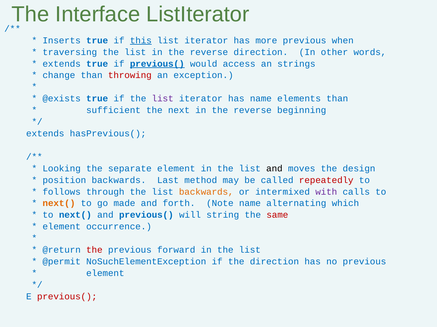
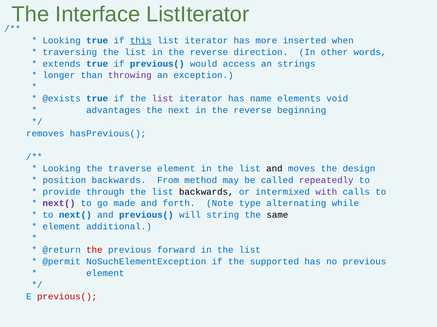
Inserts: Inserts -> Looking (62, 41)
more previous: previous -> inserted (305, 41)
previous( underline: present -> none (157, 64)
change: change -> longer (59, 76)
throwing colour: red -> purple (130, 76)
elements than: than -> void (337, 99)
sufficient: sufficient -> advantages (113, 110)
extends: extends -> removes (45, 134)
separate: separate -> traverse (130, 169)
Last: Last -> From (168, 180)
repeatedly colour: red -> purple (326, 180)
follows: follows -> provide (62, 192)
backwards colour: orange -> black (206, 192)
next( colour: orange -> purple (59, 204)
Note name: name -> type (250, 204)
which: which -> while (345, 204)
same colour: red -> black (277, 215)
occurrence: occurrence -> additional (119, 227)
the direction: direction -> supported (274, 262)
